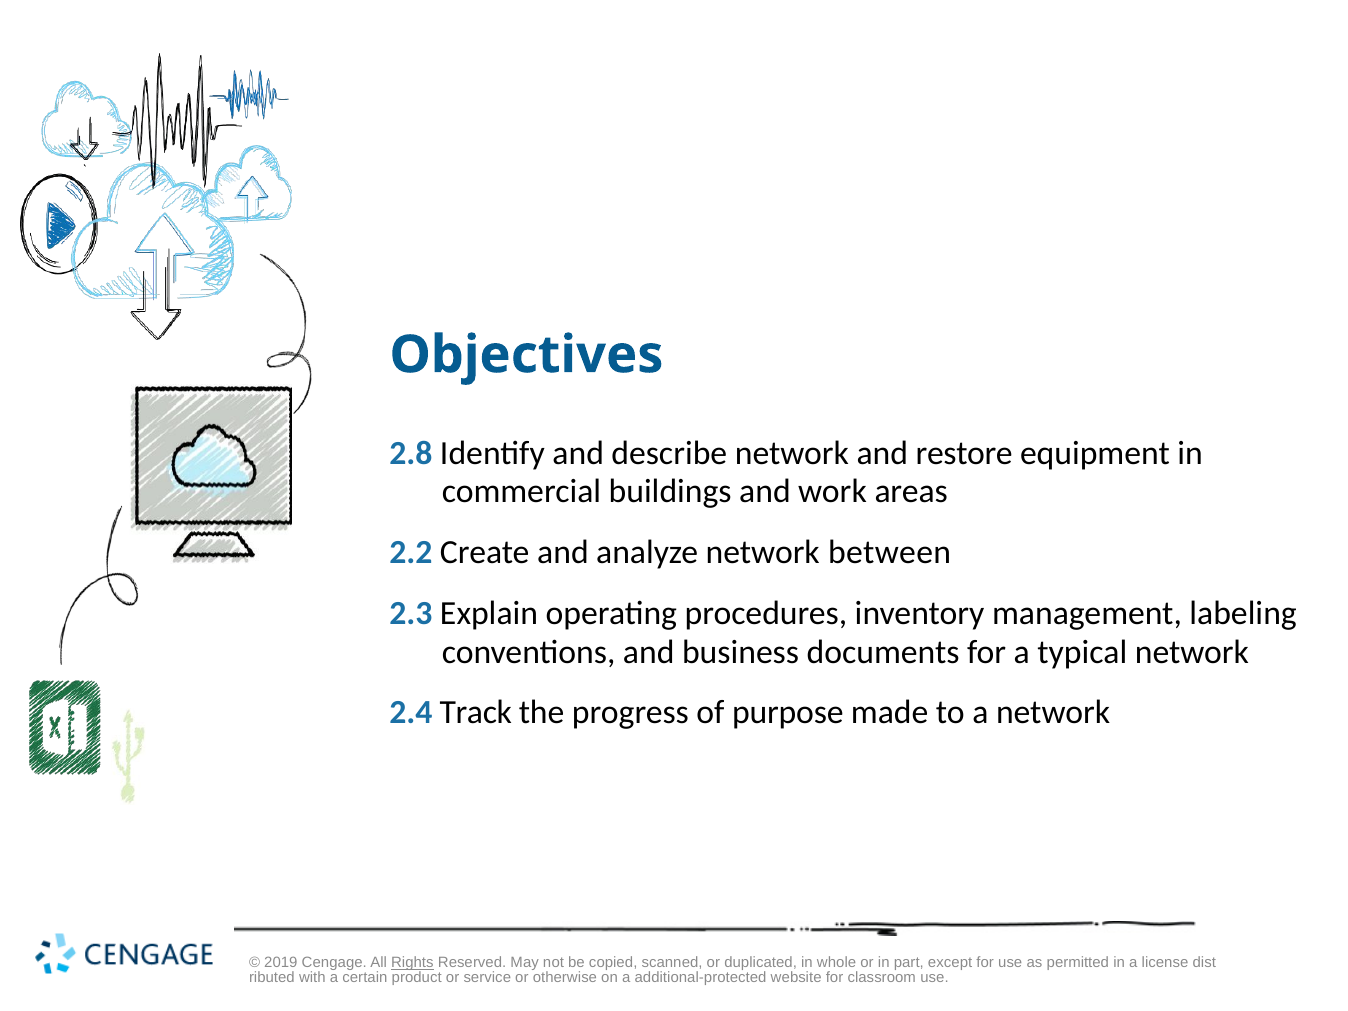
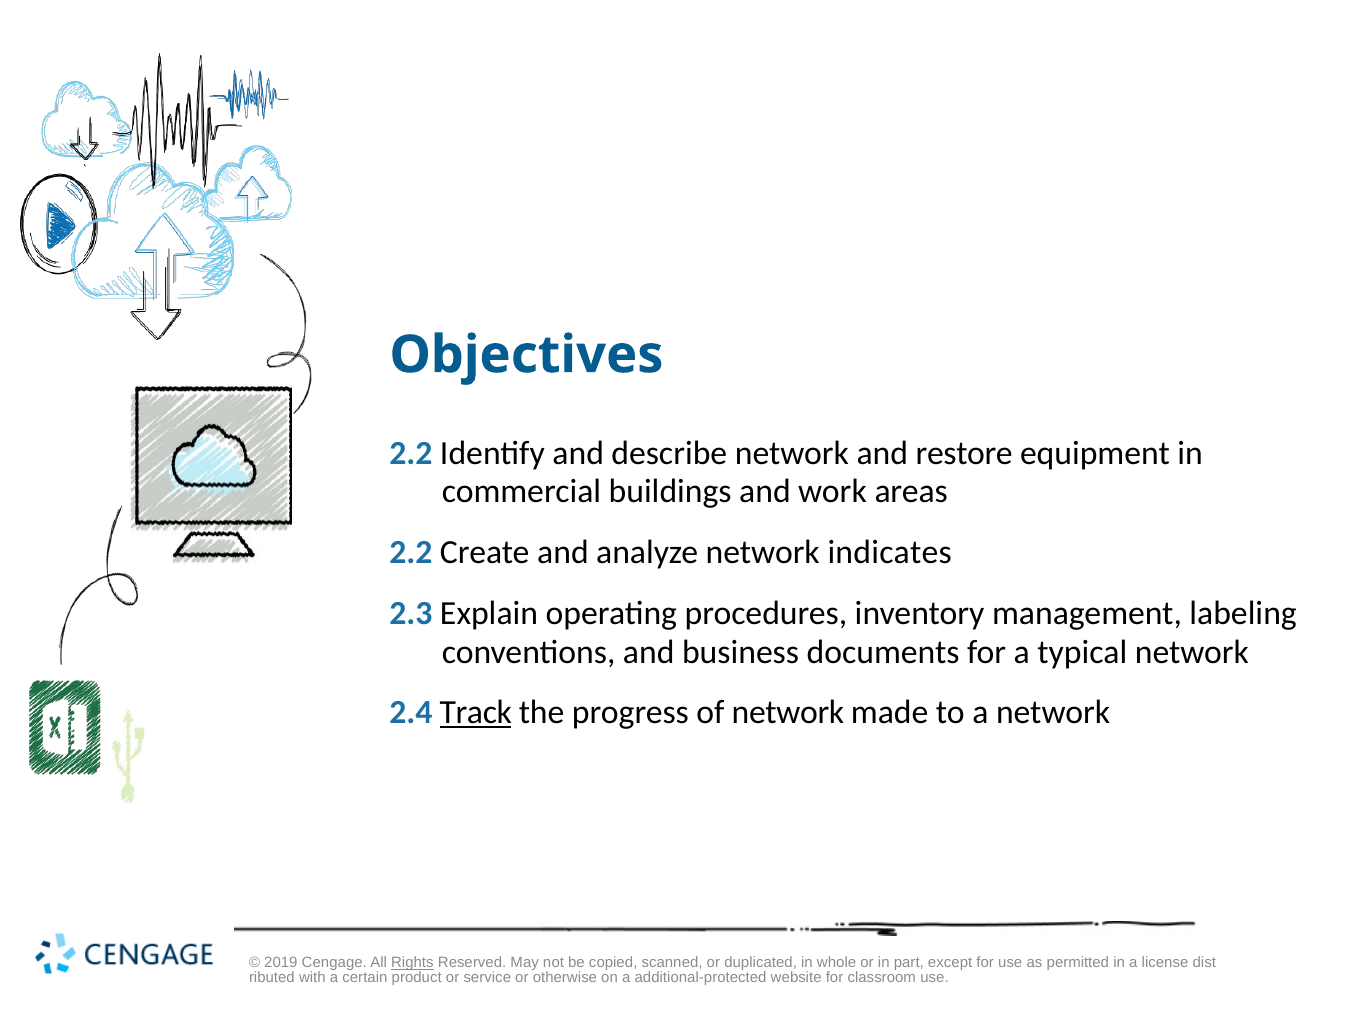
2.8: 2.8 -> 2.2 (411, 453)
between: between -> indicates (890, 553)
Track underline: none -> present (476, 713)
of purpose: purpose -> network (788, 713)
